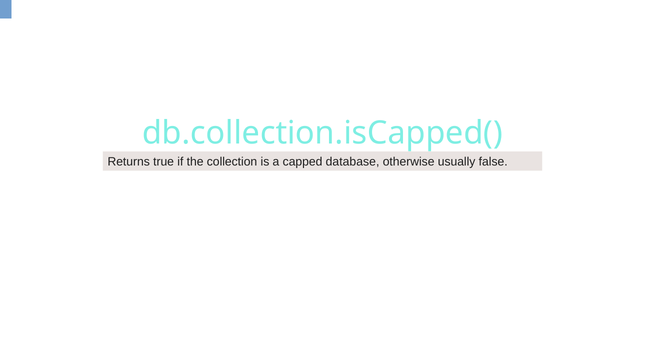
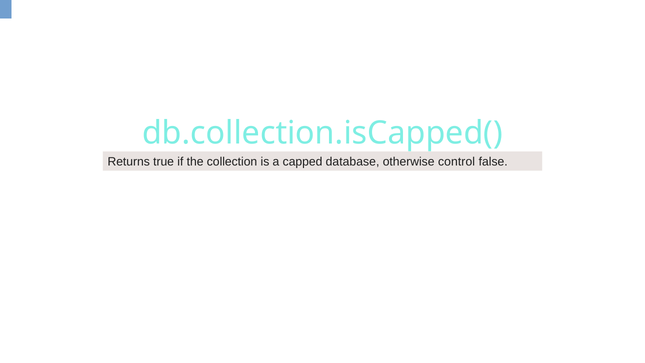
usually: usually -> control (457, 162)
